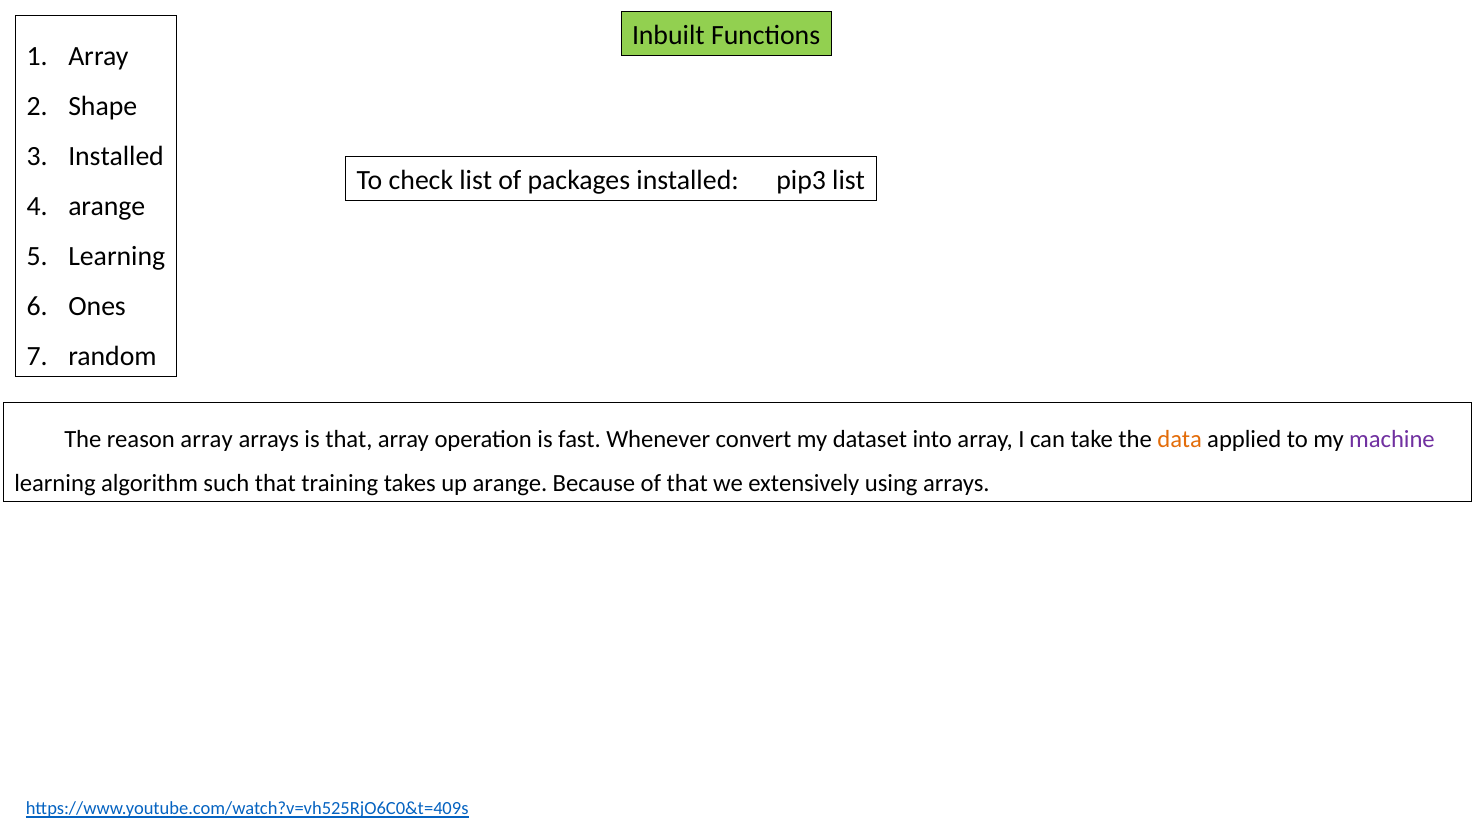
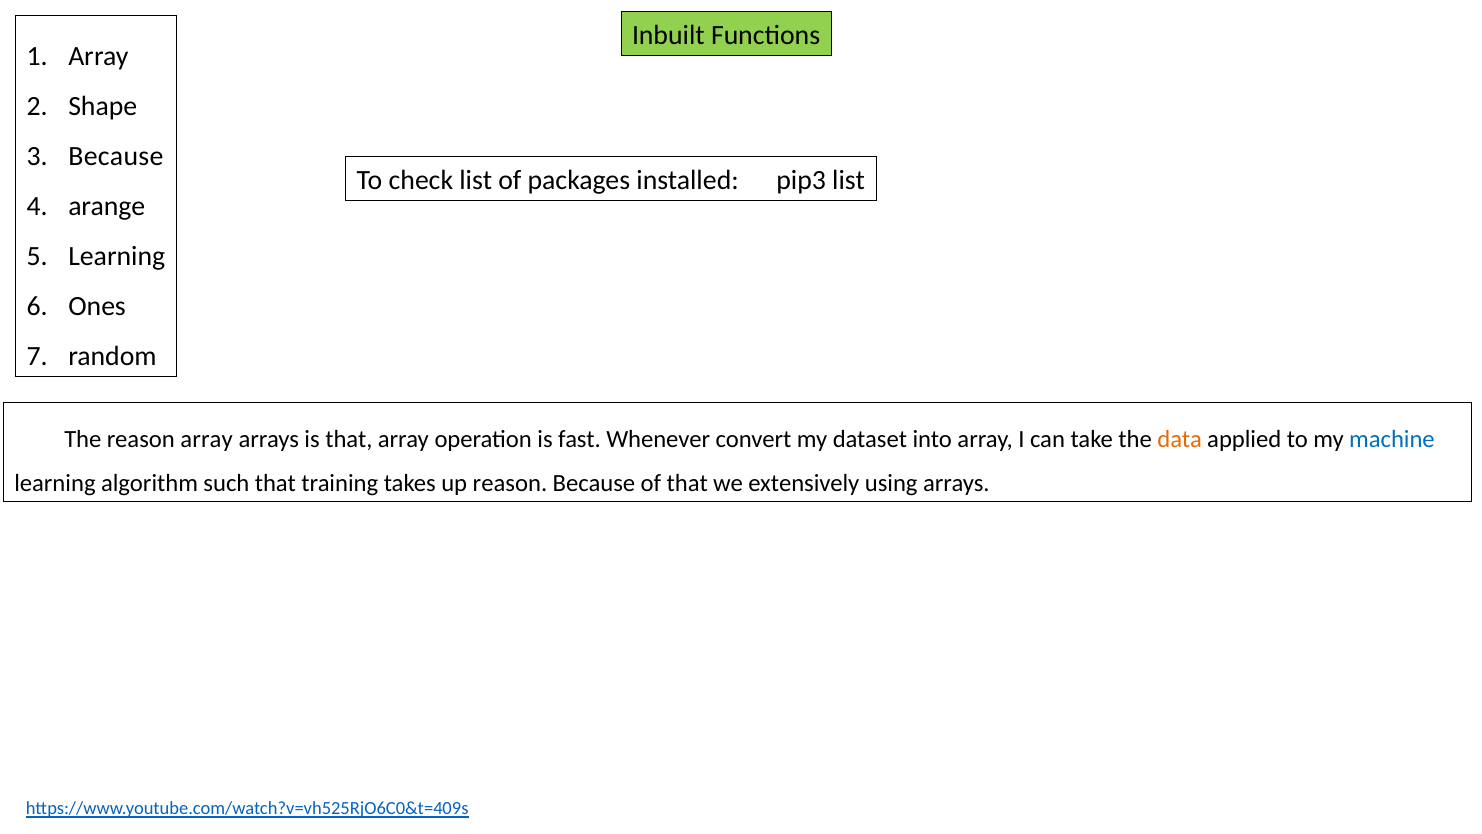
Installed: Installed -> Because (116, 157)
machine colour: purple -> blue (1392, 439)
up arange: arange -> reason (510, 483)
